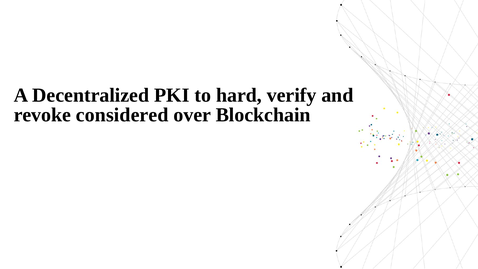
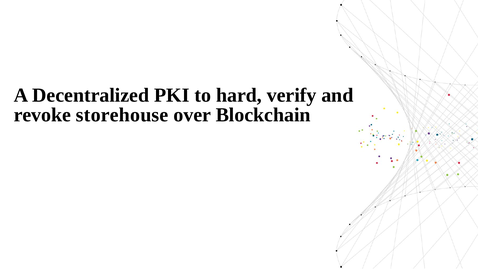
considered: considered -> storehouse (122, 115)
